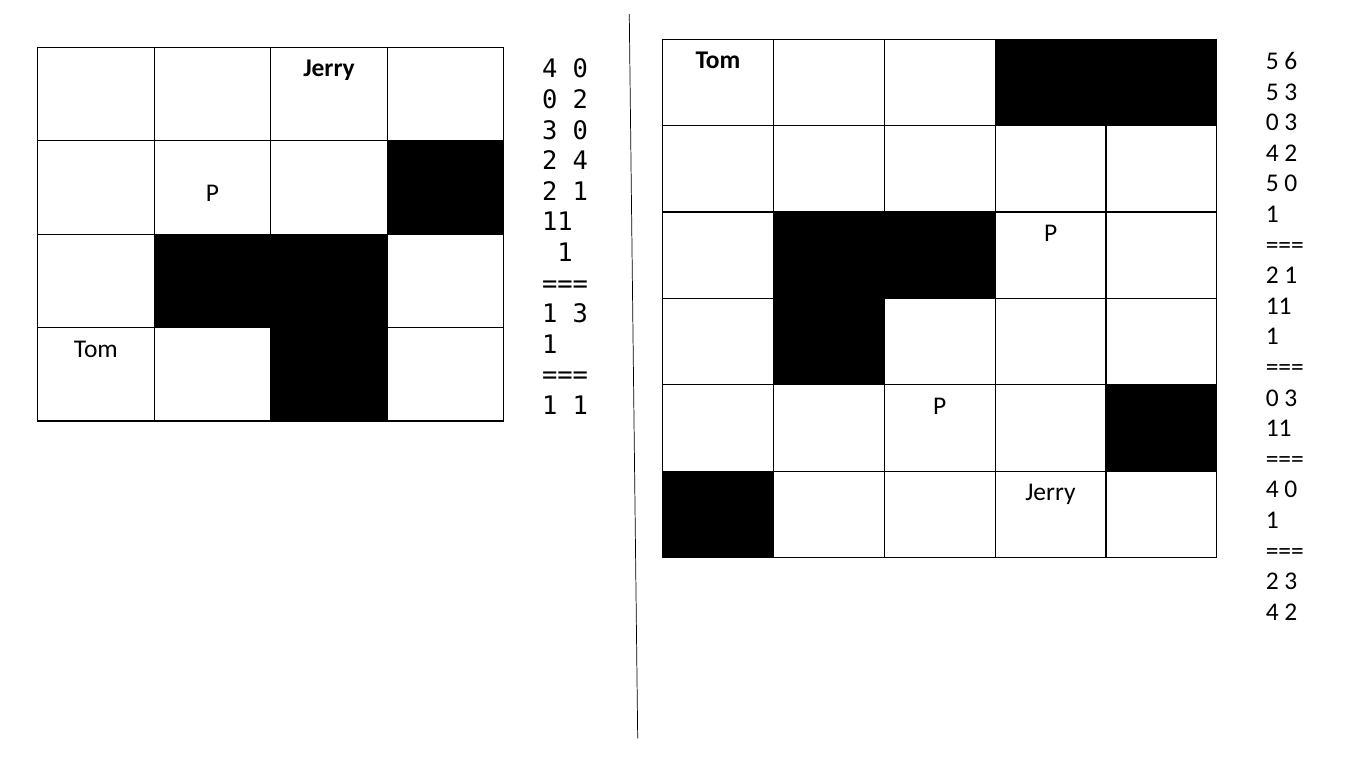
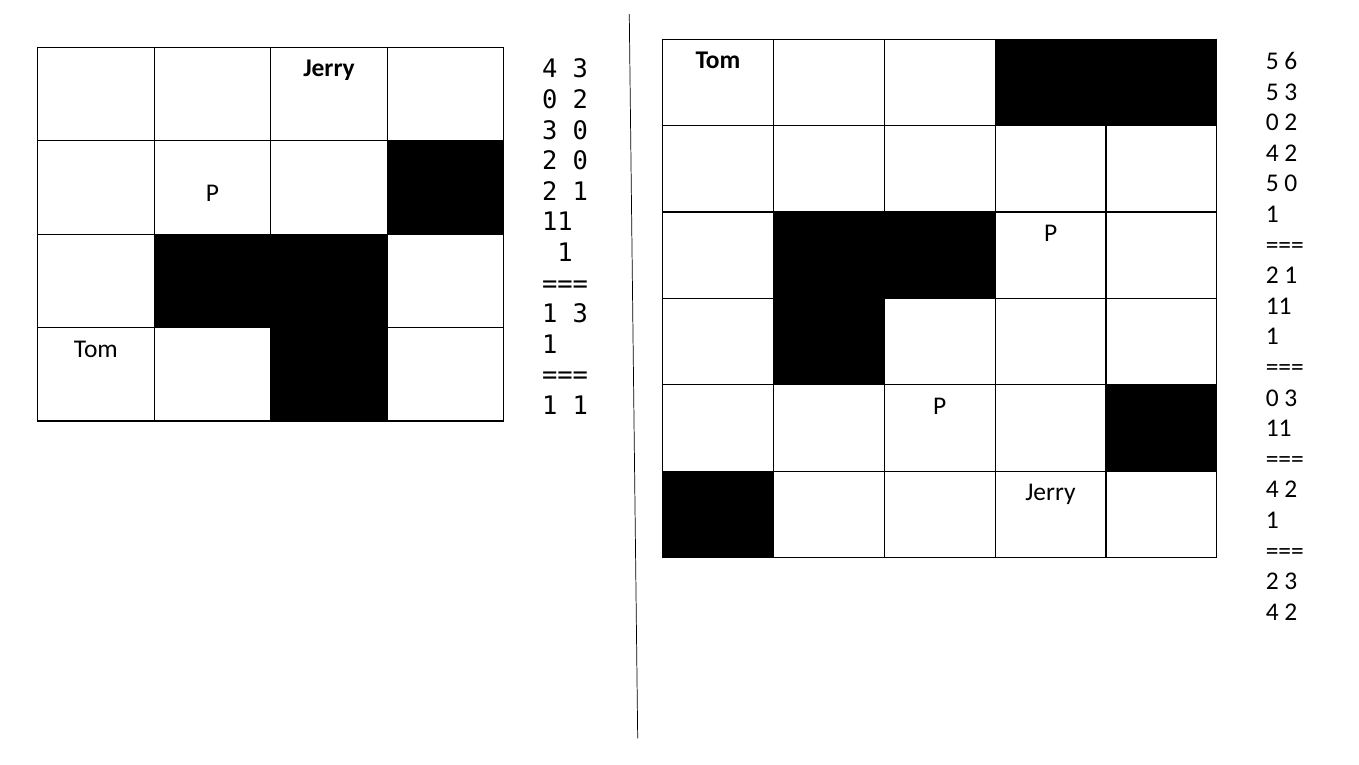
0: 0 -> 3 (580, 70)
3: 3 -> 2 (1291, 122)
4: 4 -> 0 (580, 161)
0: 0 -> 2 (1291, 489)
